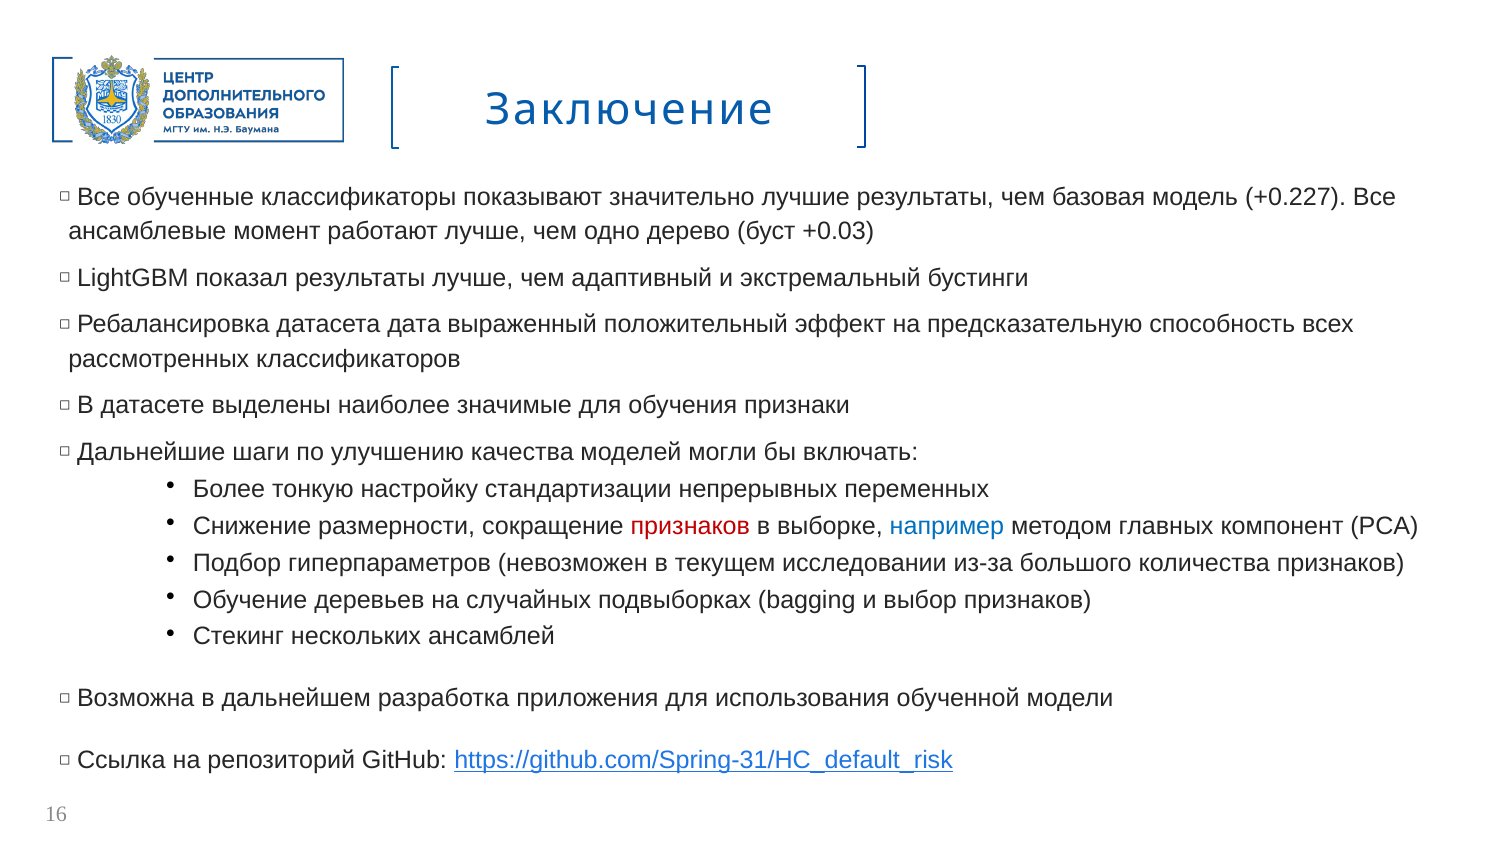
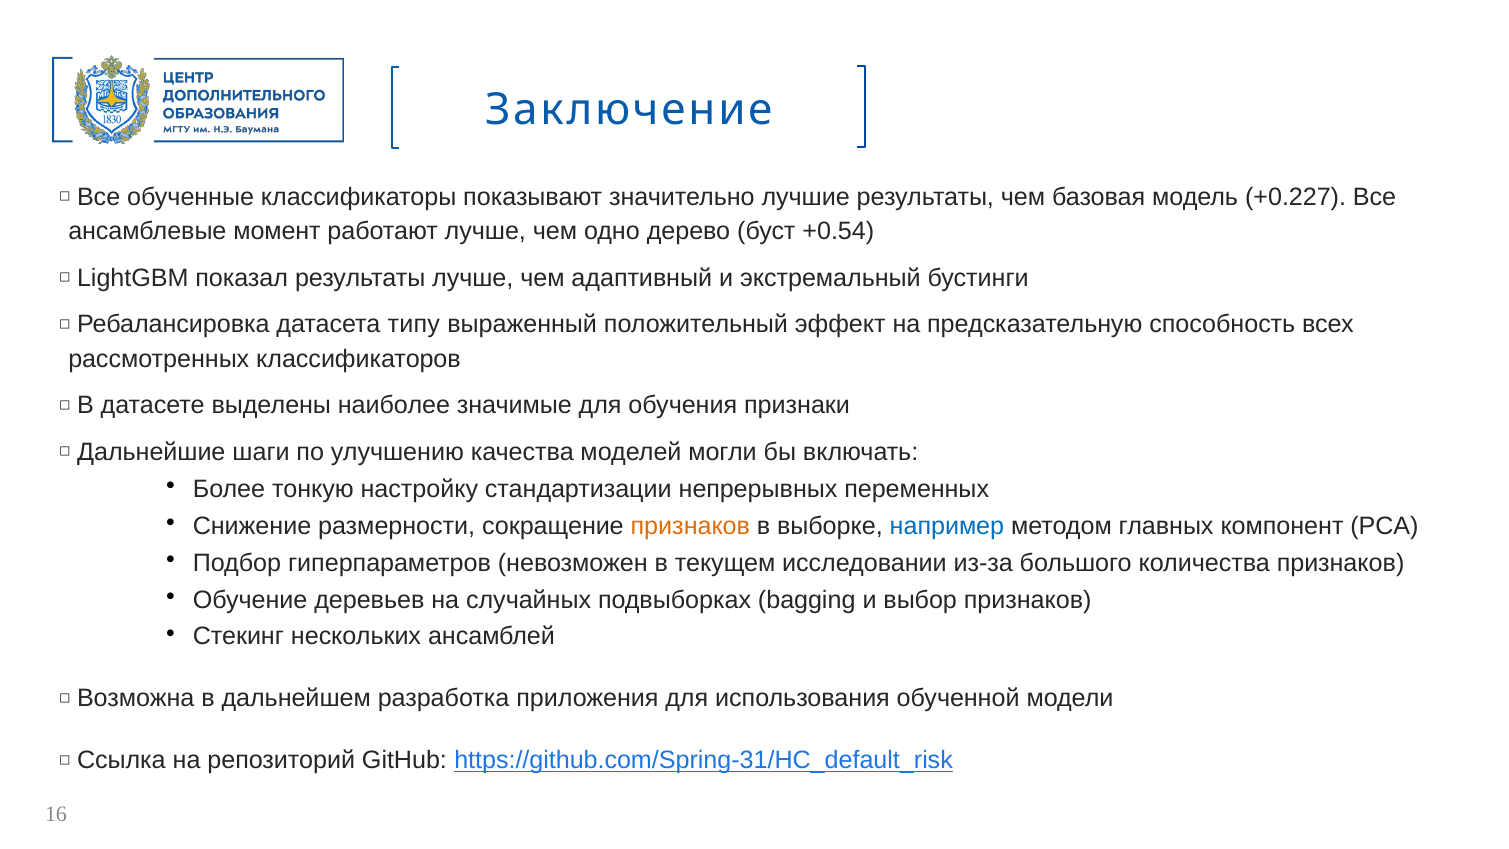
+0.03: +0.03 -> +0.54 (838, 231)
дата: дата -> типу (414, 324)
признаков colour: red -> orange (690, 526)
